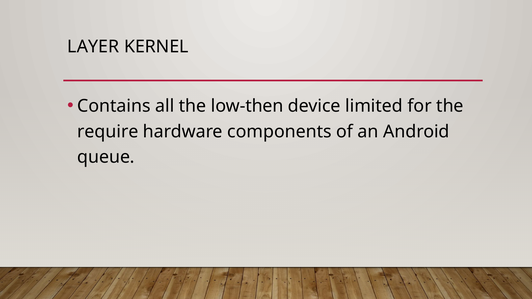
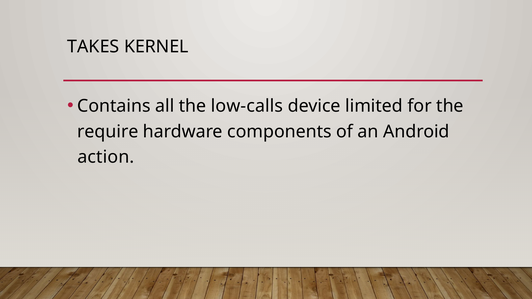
LAYER: LAYER -> TAKES (93, 47)
low-then: low-then -> low-calls (247, 106)
queue: queue -> action (106, 157)
